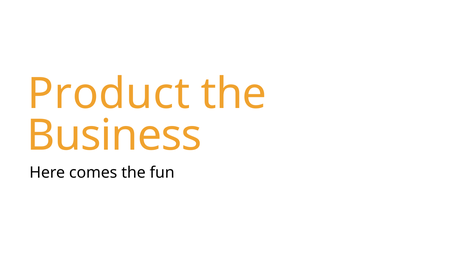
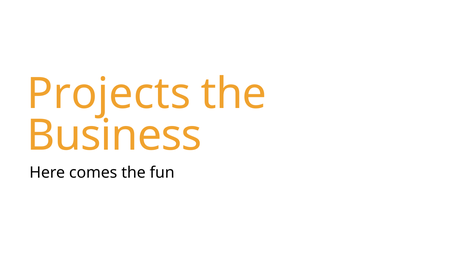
Product: Product -> Projects (109, 94)
